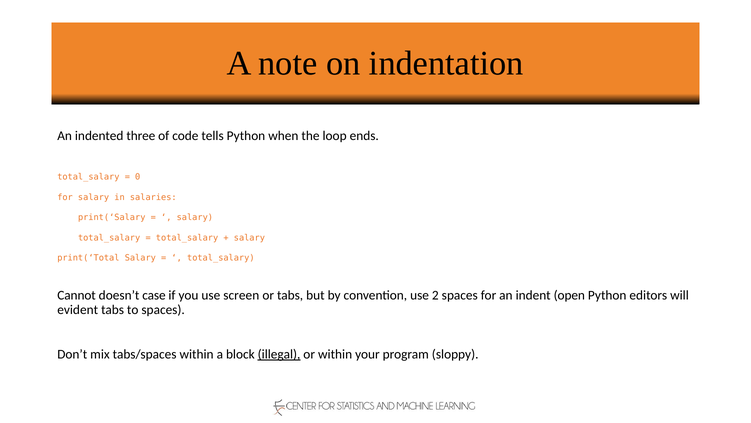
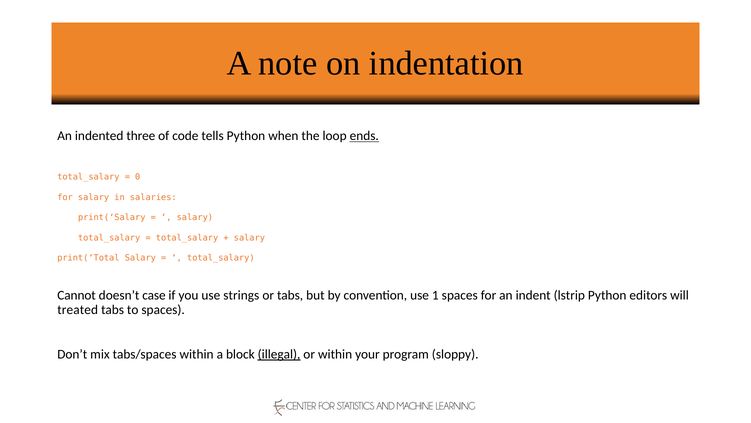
ends underline: none -> present (364, 136)
screen: screen -> strings (241, 295)
2: 2 -> 1 (435, 295)
open: open -> lstrip (569, 295)
evident: evident -> treated (78, 309)
